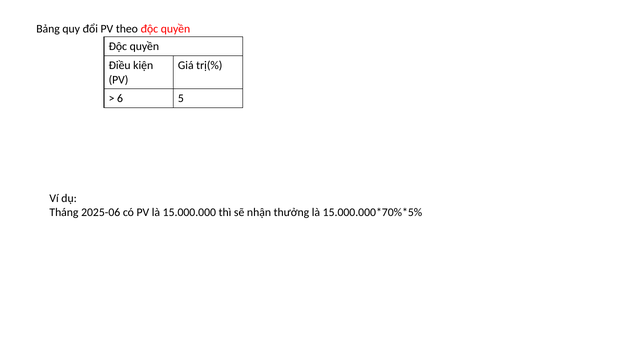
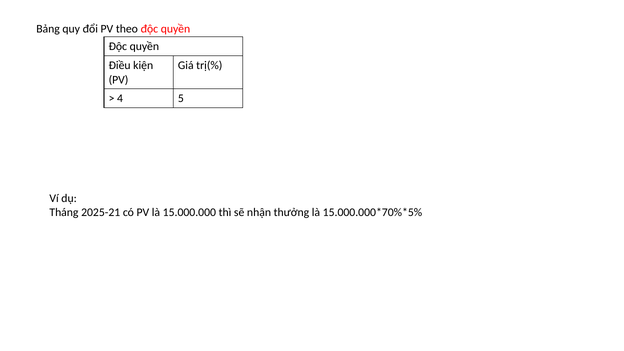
6: 6 -> 4 (120, 98)
2025-06: 2025-06 -> 2025-21 (101, 212)
